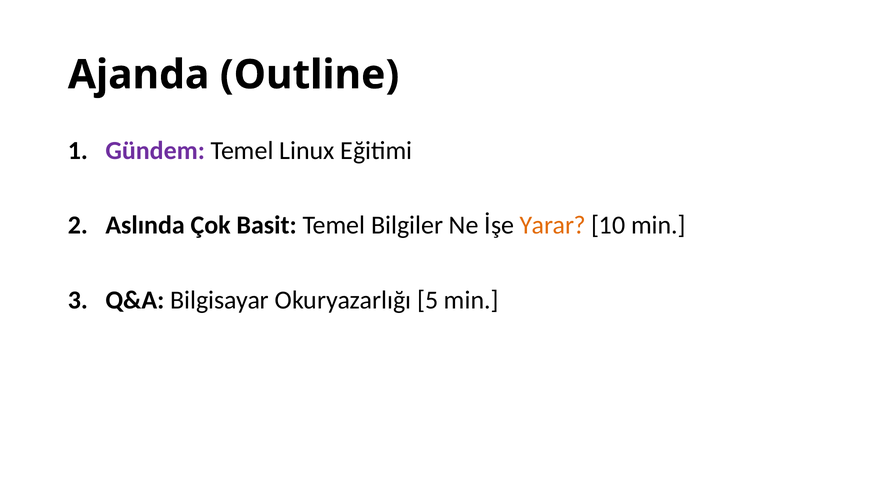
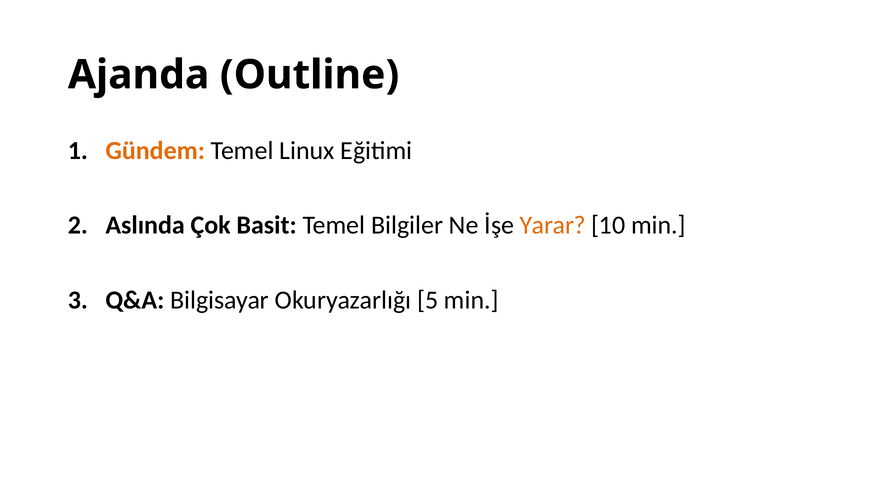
Gündem colour: purple -> orange (155, 150)
